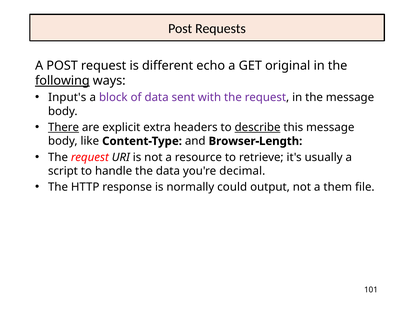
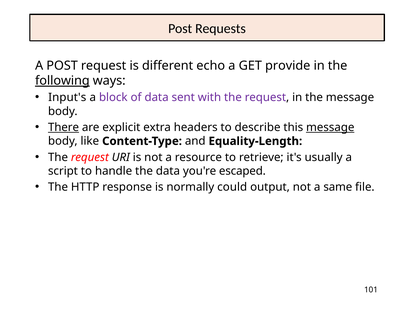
original: original -> provide (288, 66)
describe underline: present -> none (258, 127)
message underline: none -> present (330, 127)
Browser-Length: Browser-Length -> Equality-Length (255, 141)
decimal: decimal -> escaped (242, 171)
them: them -> same (338, 187)
